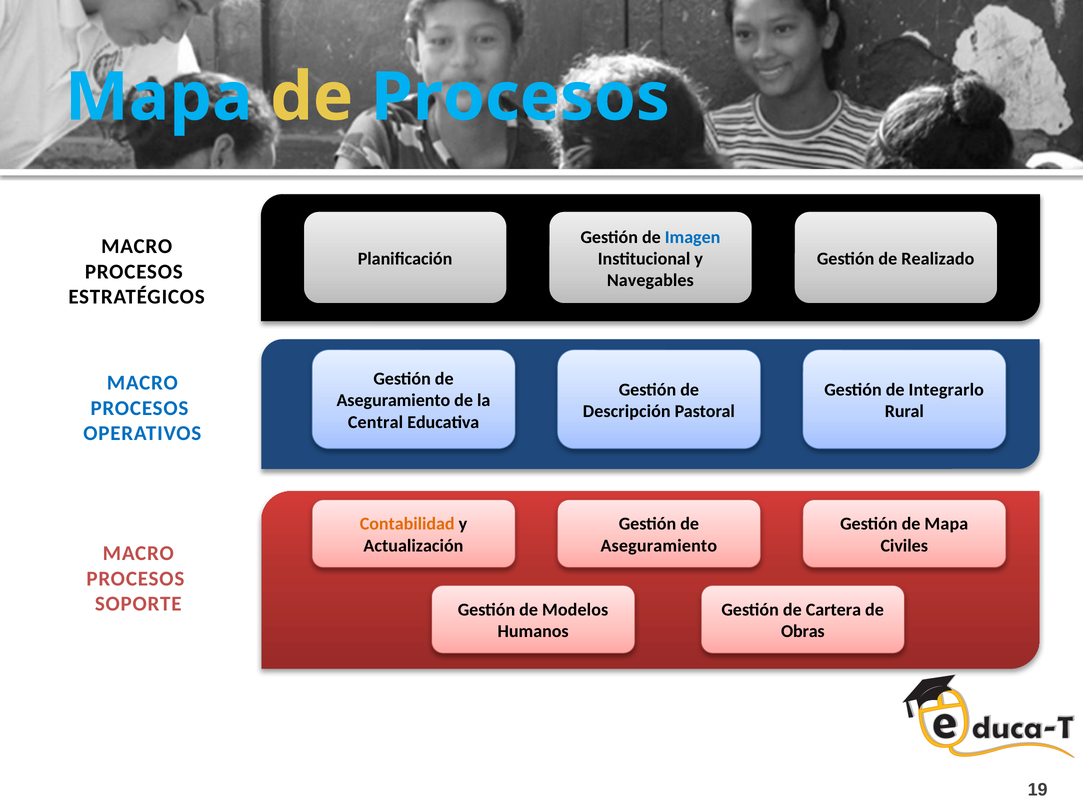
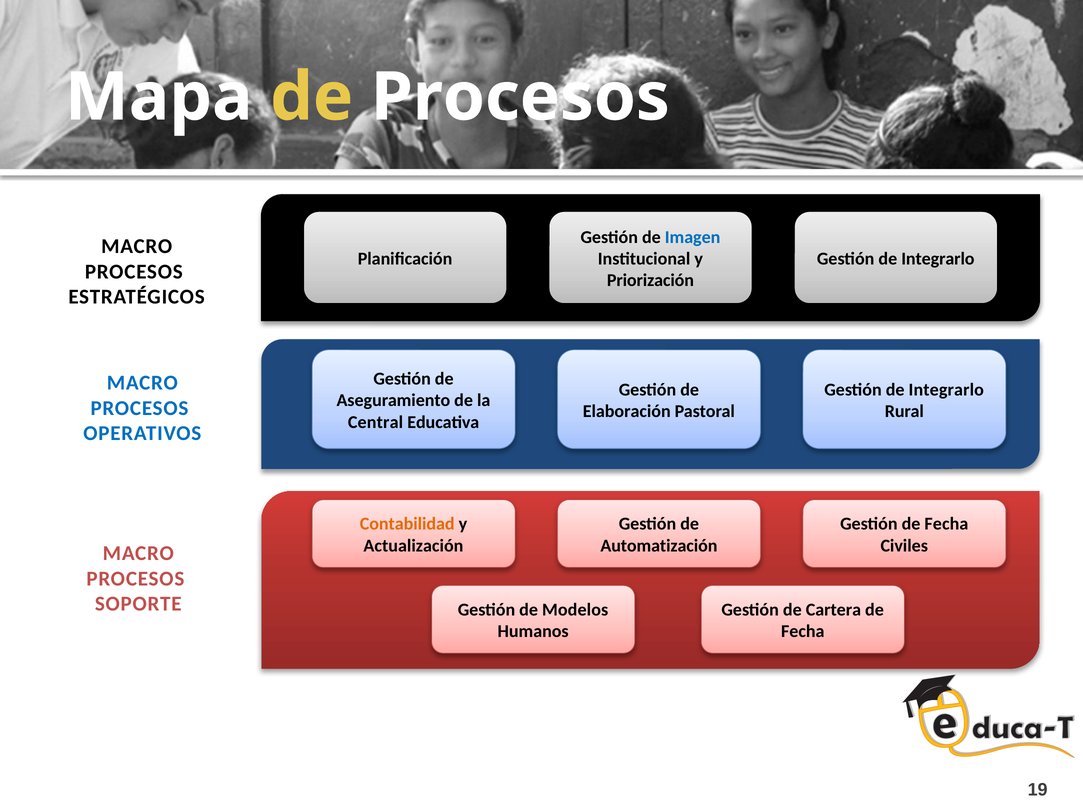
Mapa colour: light blue -> white (159, 97)
Procesos colour: light blue -> white (520, 97)
Realizado: Realizado -> Integrarlo (938, 259)
Navegables: Navegables -> Priorización (650, 280)
Descripción: Descripción -> Elaboración (627, 411)
Gestión de Mapa: Mapa -> Fecha (946, 524)
Aseguramiento: Aseguramiento -> Automatización (659, 546)
Obras: Obras -> Fecha (803, 632)
